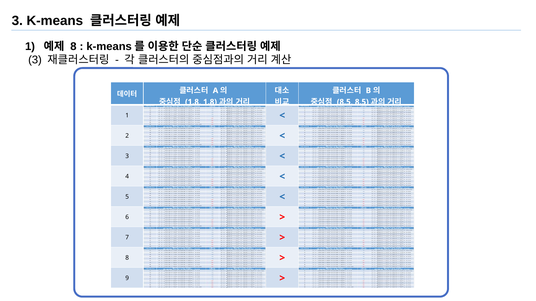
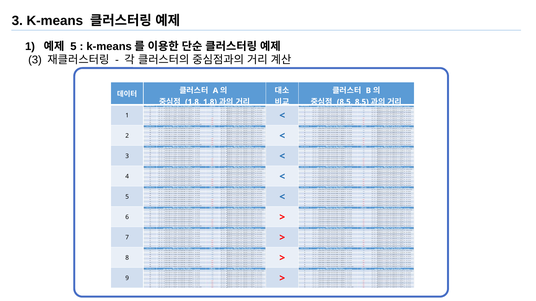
8: 8 -> 5 (73, 47)
